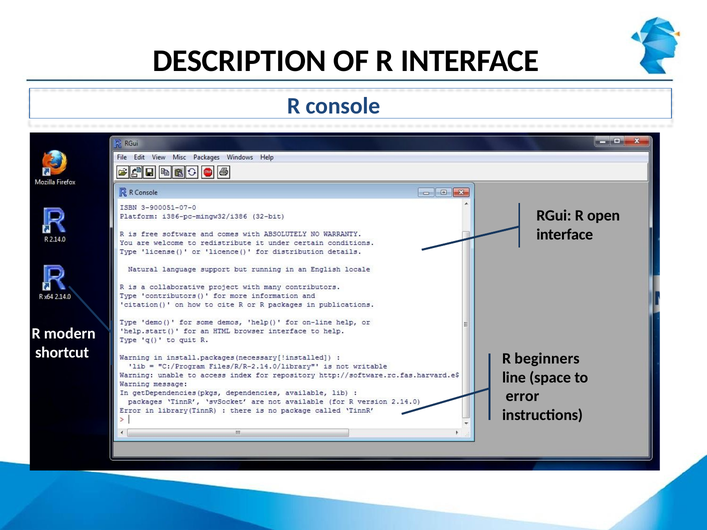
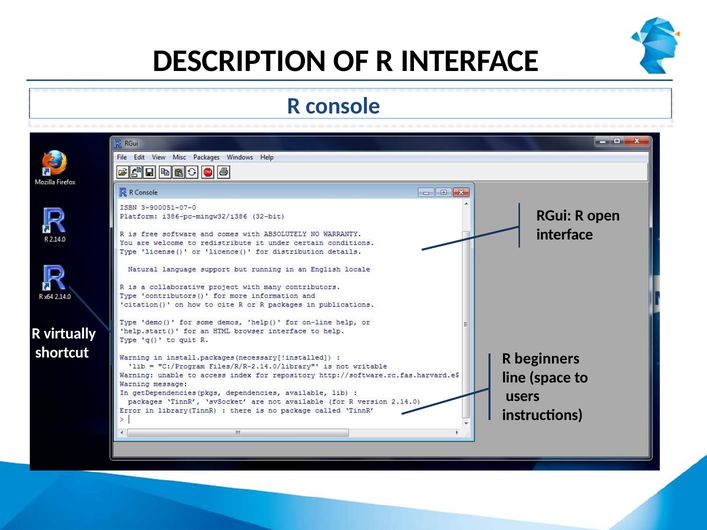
modern: modern -> virtually (70, 334)
error: error -> users (523, 397)
